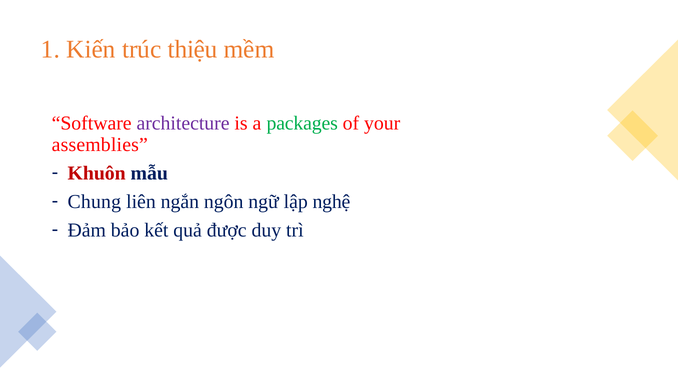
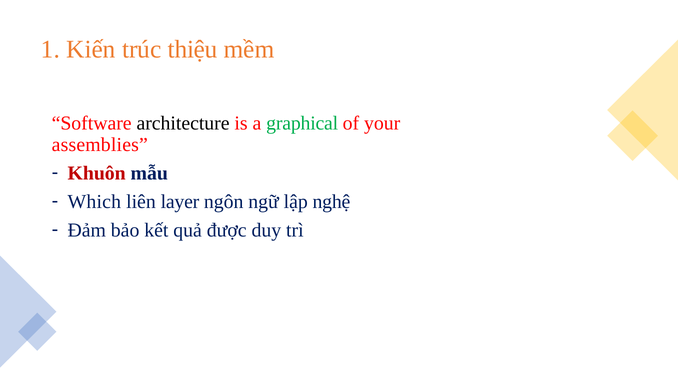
architecture colour: purple -> black (183, 124)
packages: packages -> graphical (302, 124)
Chung: Chung -> Which (94, 202)
ngắn: ngắn -> layer (180, 202)
